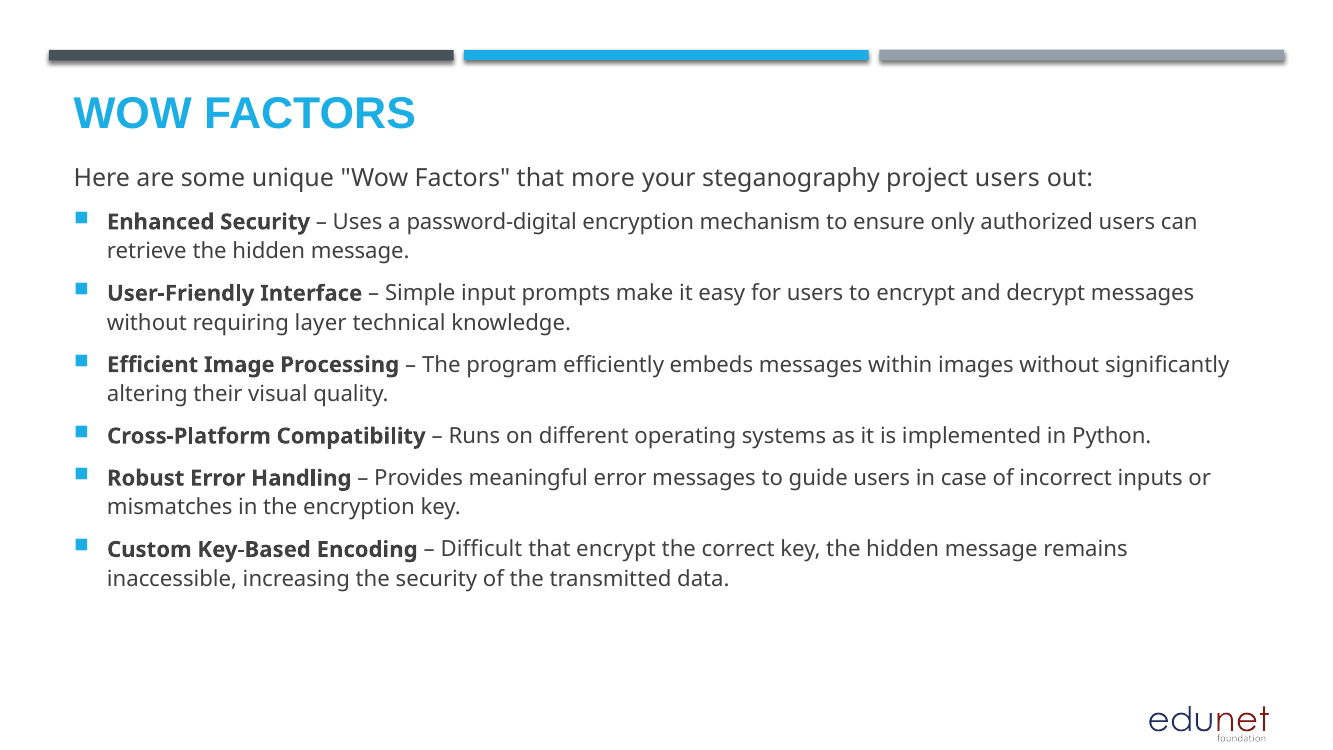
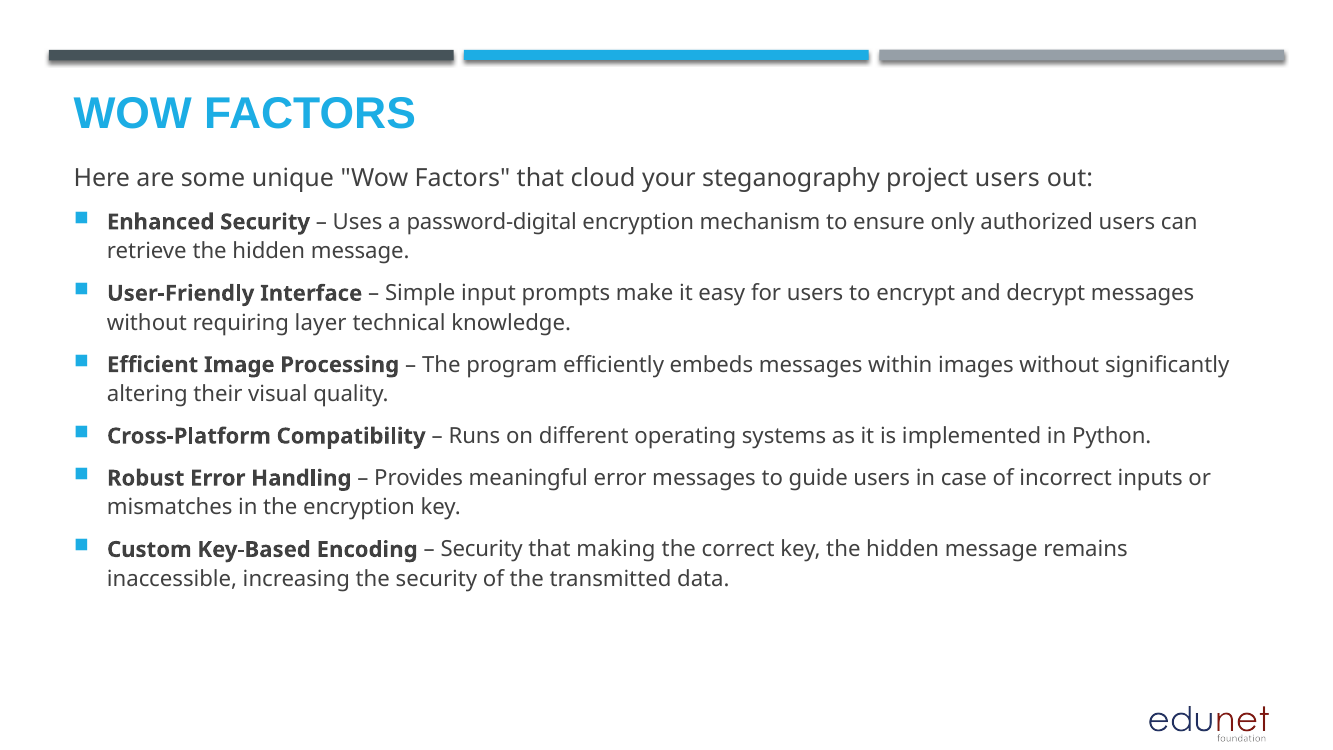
more: more -> cloud (603, 178)
Difficult: Difficult -> Security (482, 549)
that encrypt: encrypt -> making (616, 549)
